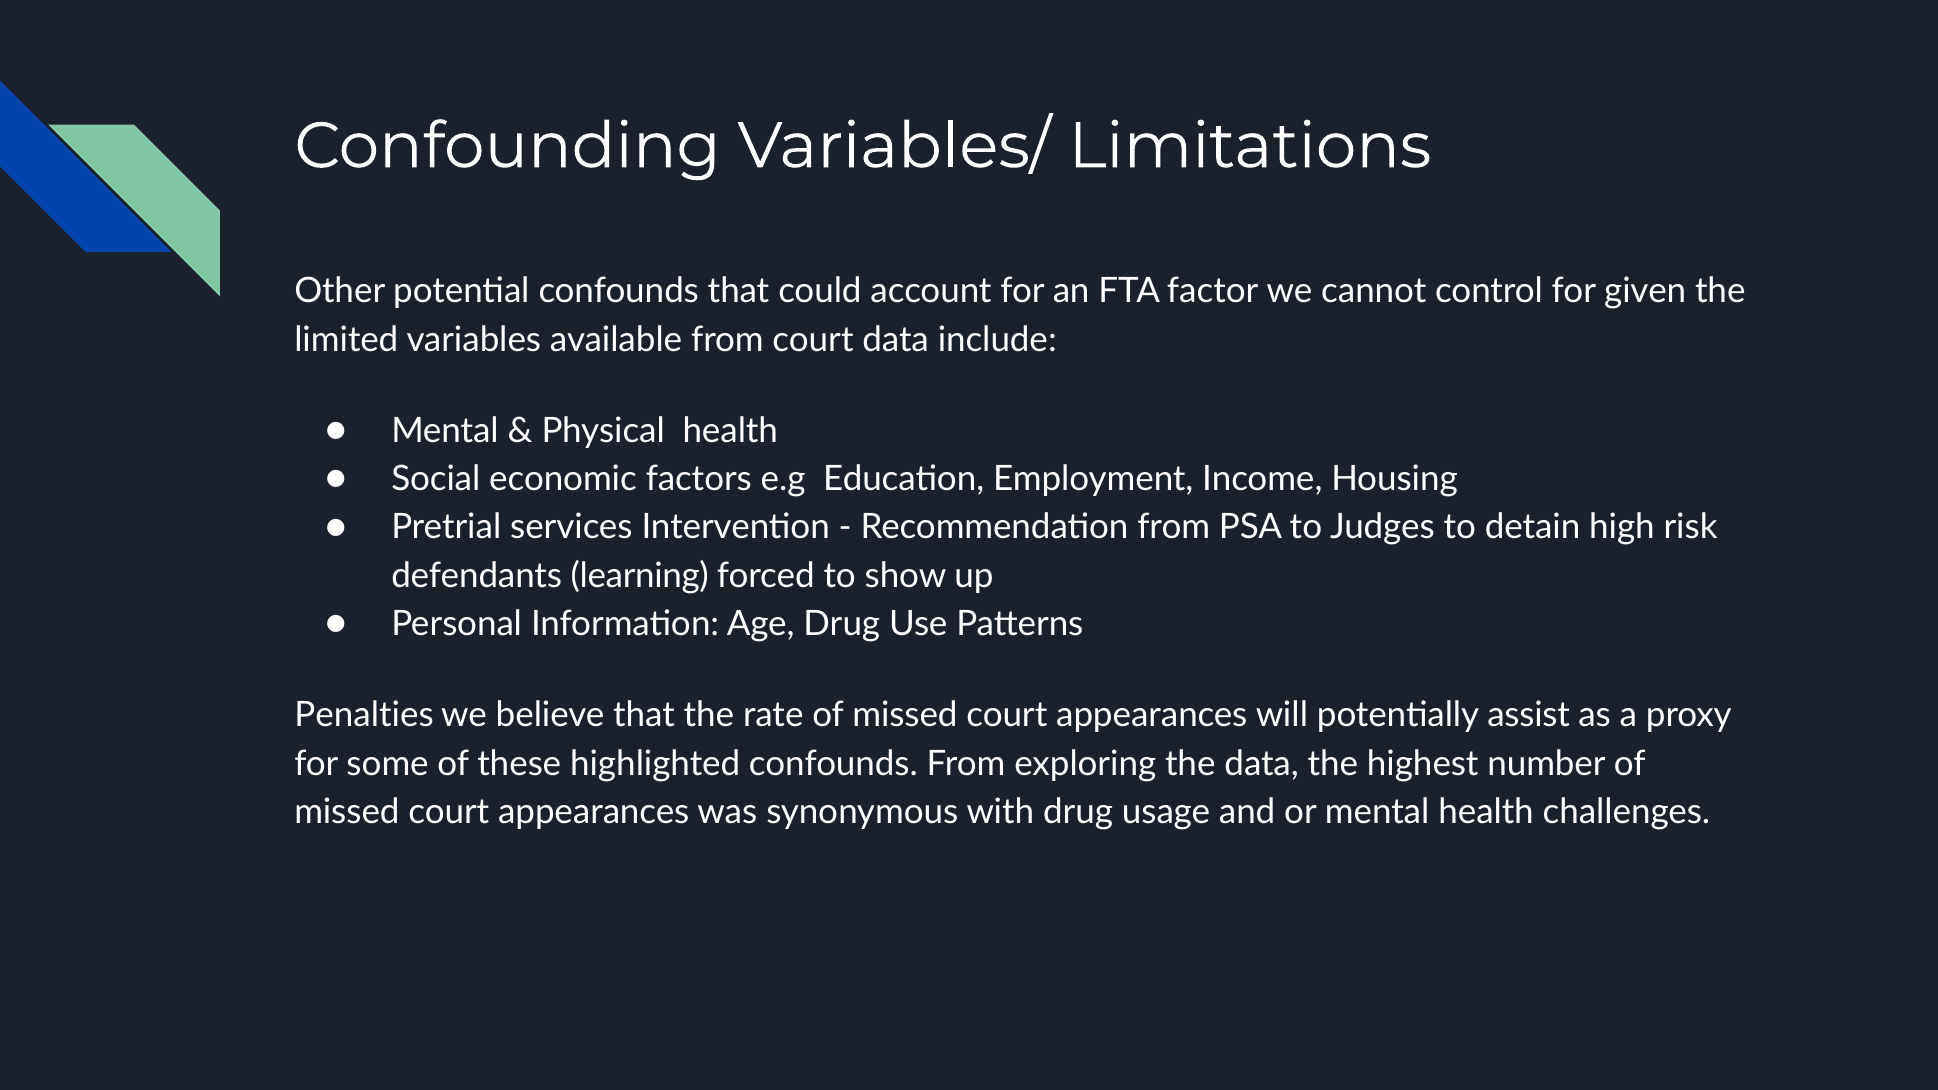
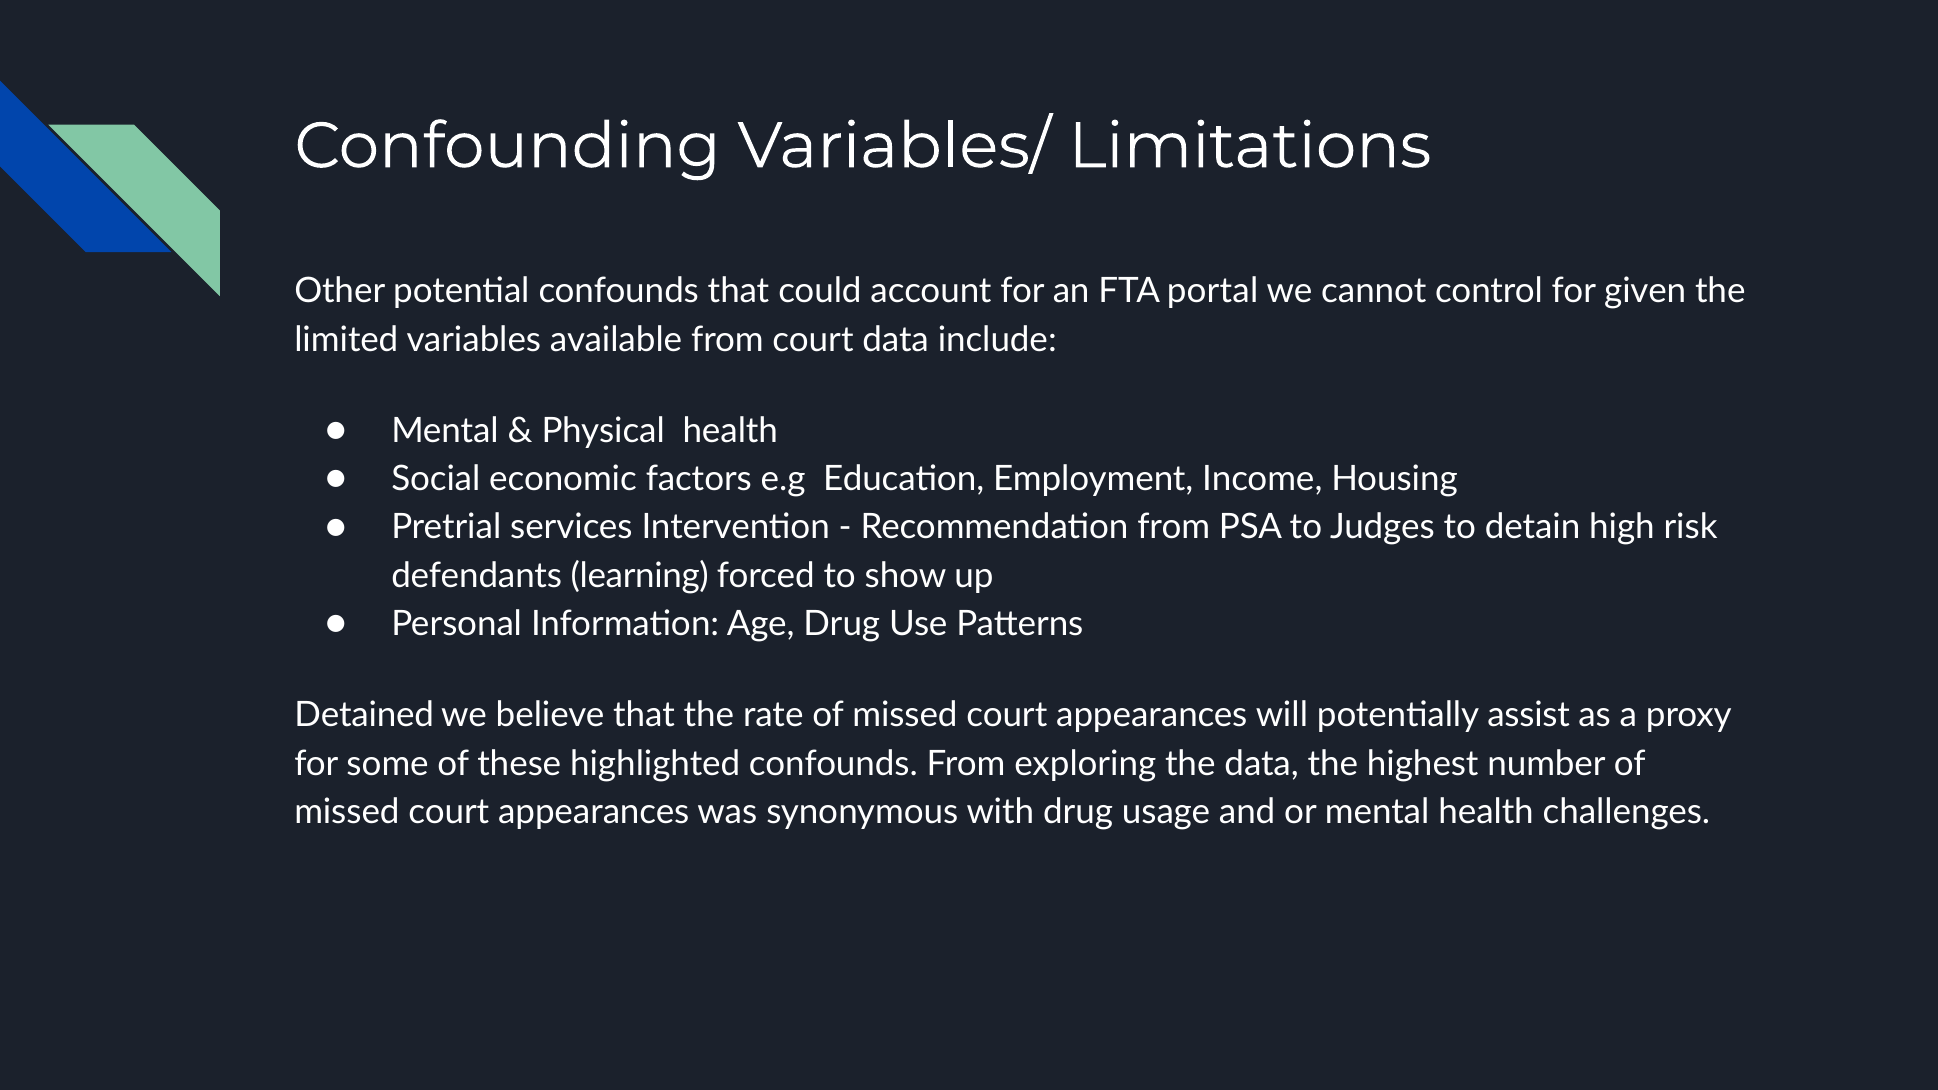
factor: factor -> portal (1213, 291)
Penalties: Penalties -> Detained (364, 715)
